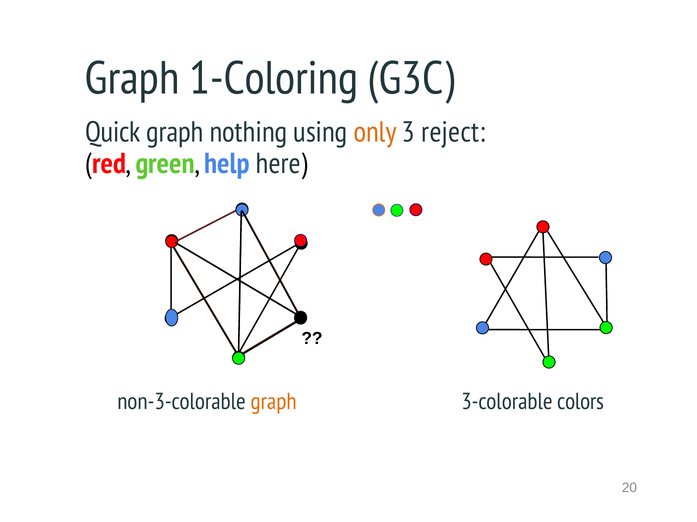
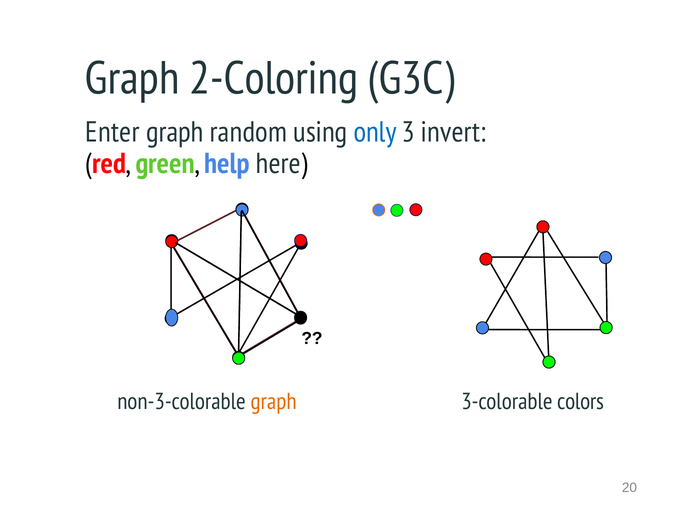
1-Coloring: 1-Coloring -> 2-Coloring (274, 79)
Quick: Quick -> Enter (113, 132)
nothing: nothing -> random (248, 132)
only colour: orange -> blue (375, 132)
reject: reject -> invert (454, 132)
